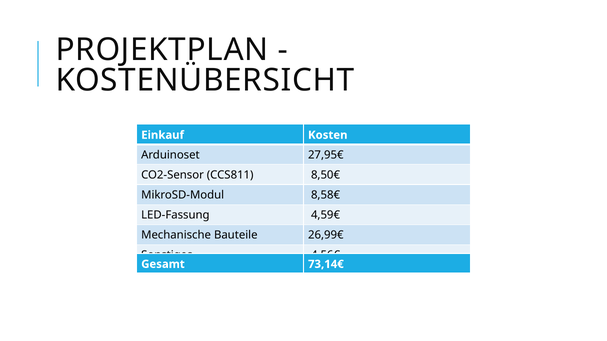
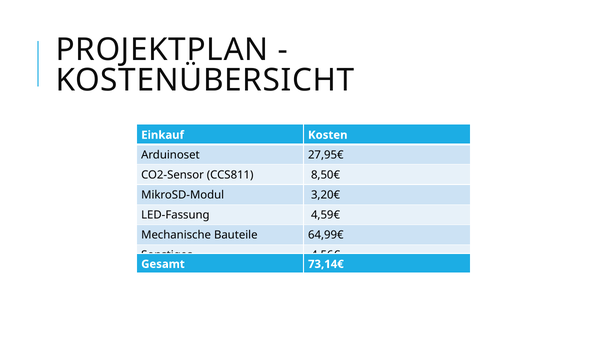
8,58€: 8,58€ -> 3,20€ (326, 195)
26,99€: 26,99€ -> 64,99€ (326, 235)
